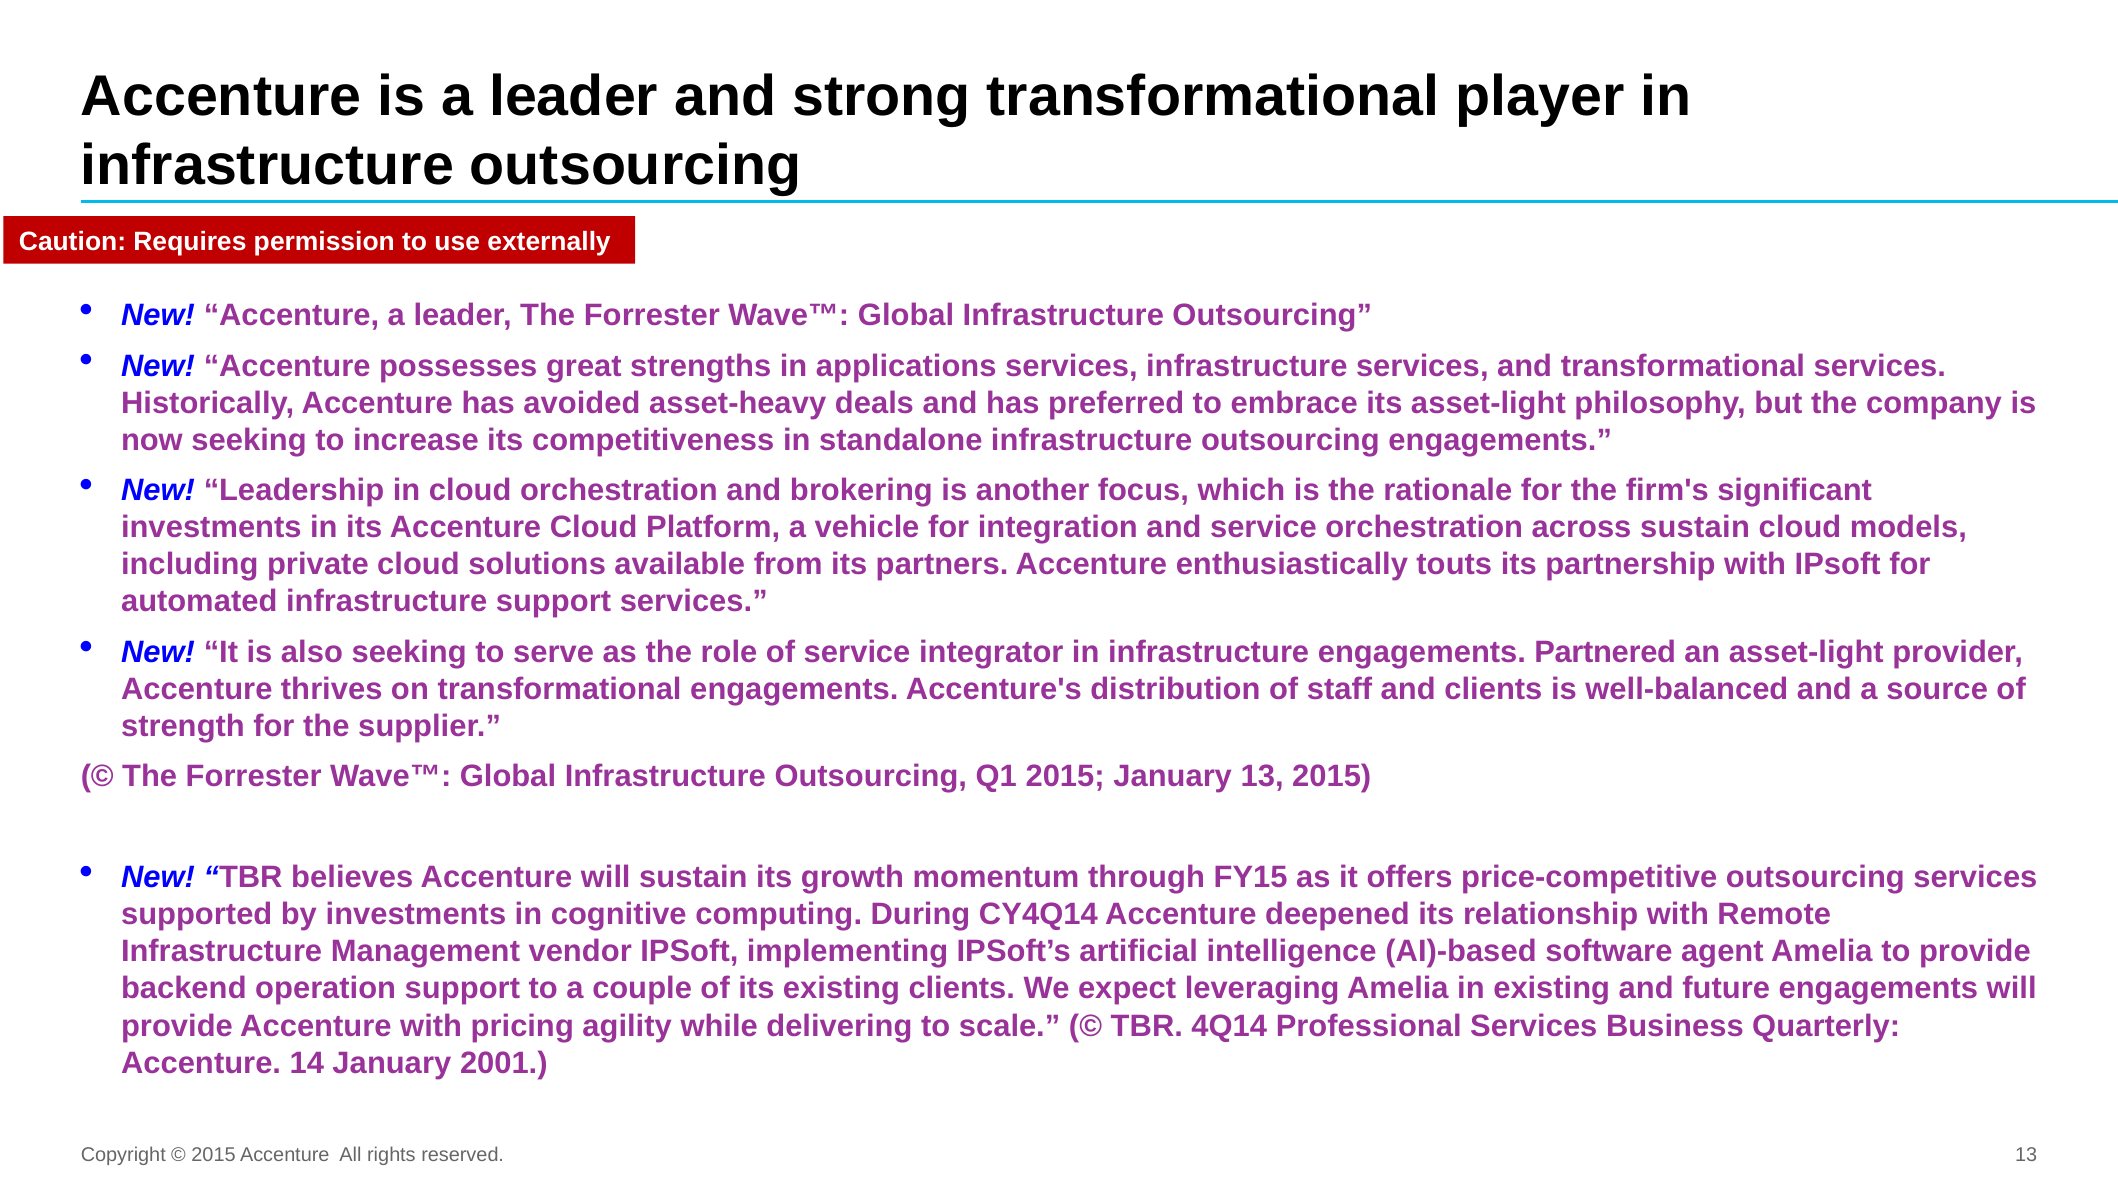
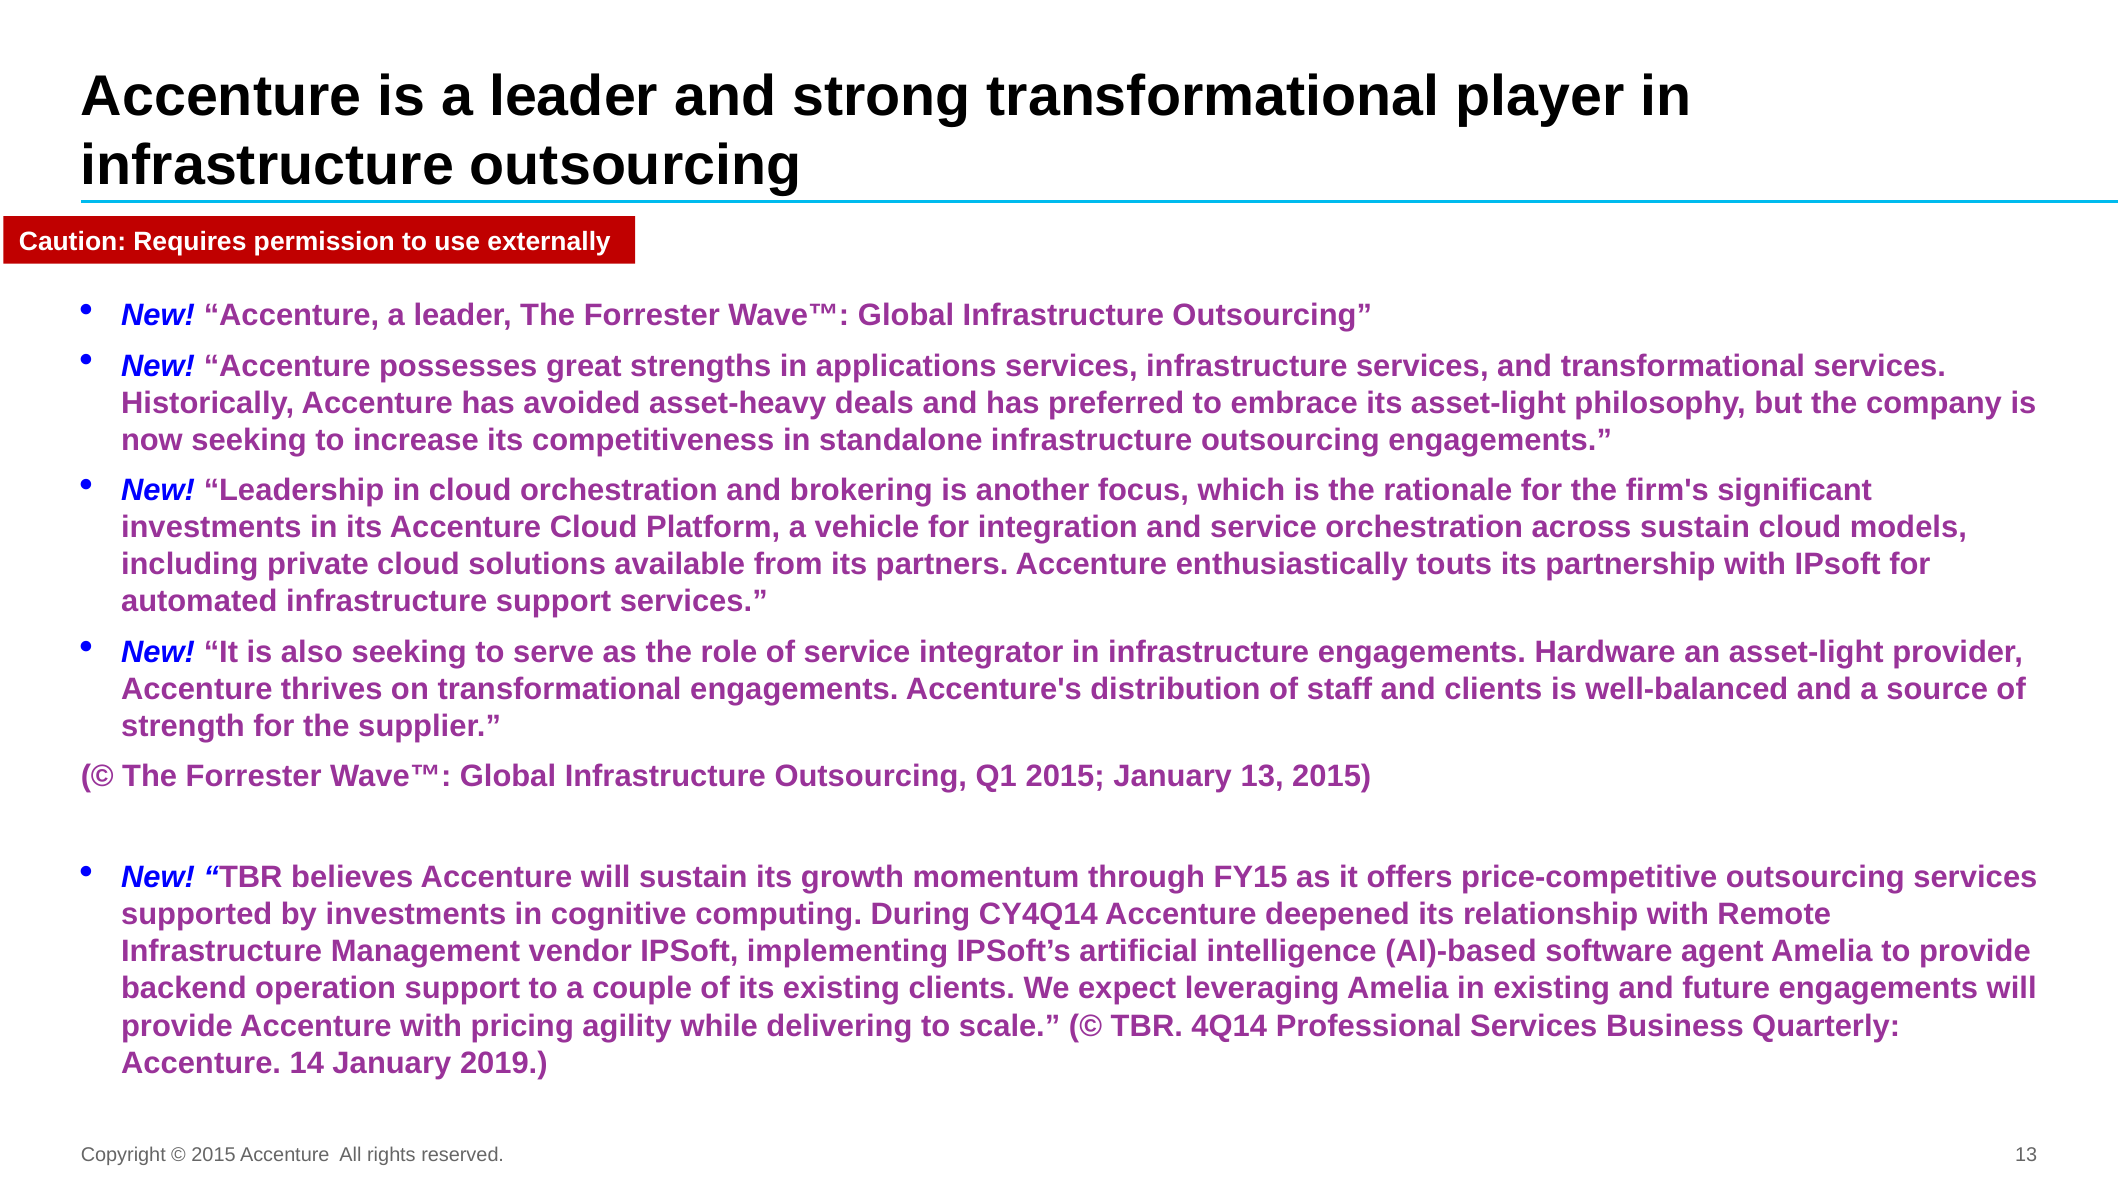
Partnered: Partnered -> Hardware (1605, 652)
2001: 2001 -> 2019 (504, 1063)
